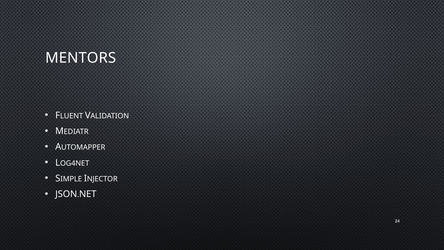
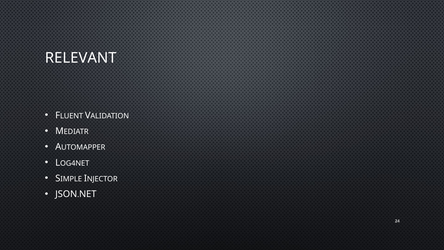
MENTORS: MENTORS -> RELEVANT (81, 58)
